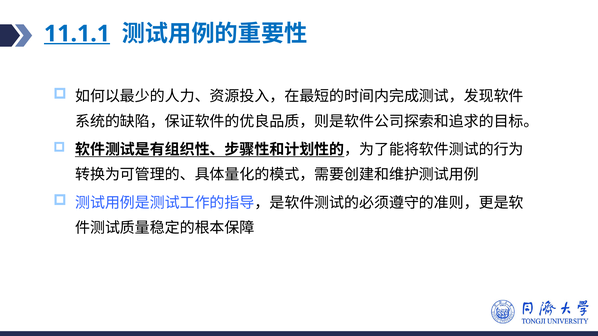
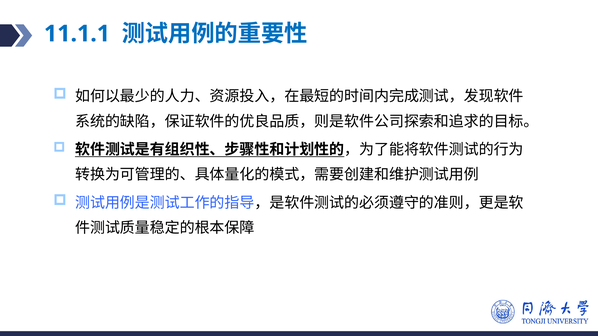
11.1.1 underline: present -> none (77, 34)
